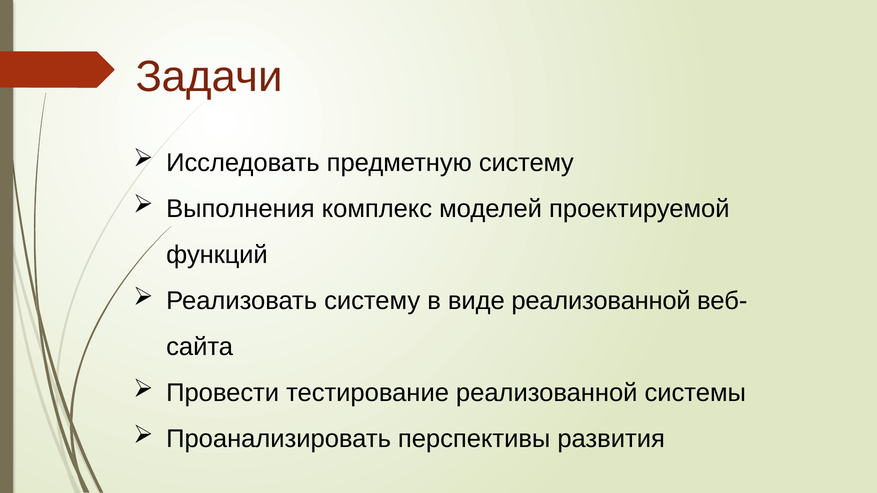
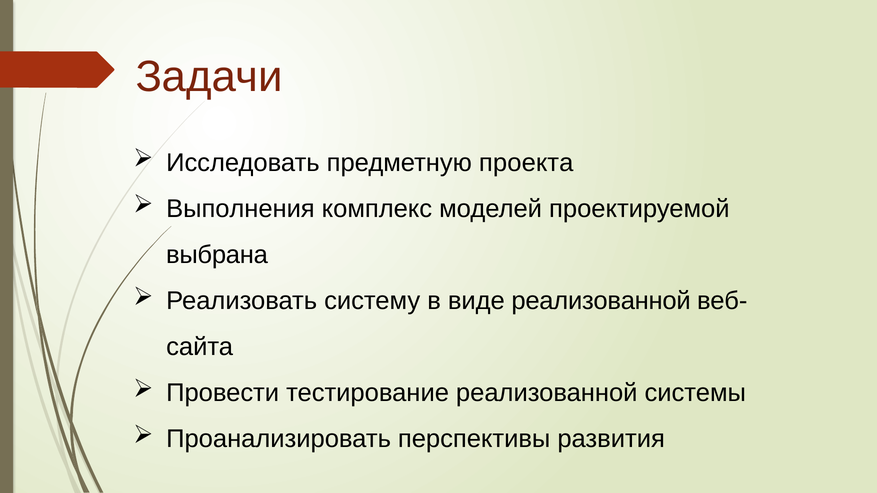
предметную систему: систему -> проекта (526, 163)
функций: функций -> выбрана (217, 255)
